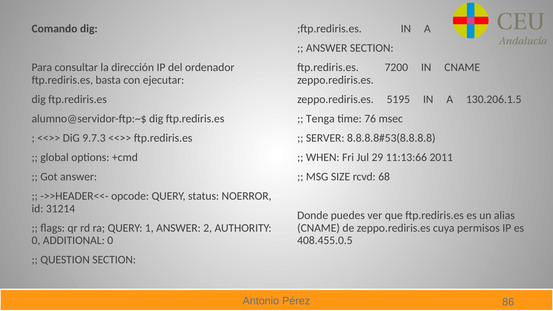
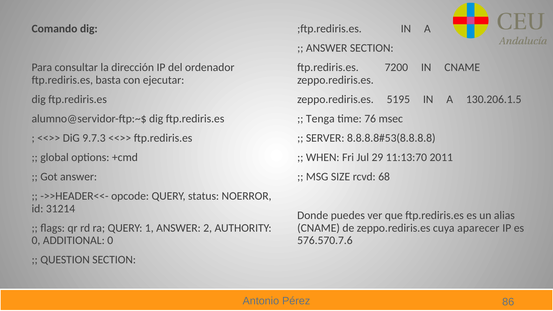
11:13:66: 11:13:66 -> 11:13:70 (406, 157)
permisos: permisos -> aparecer (478, 228)
408.455.0.5: 408.455.0.5 -> 576.570.7.6 (325, 240)
